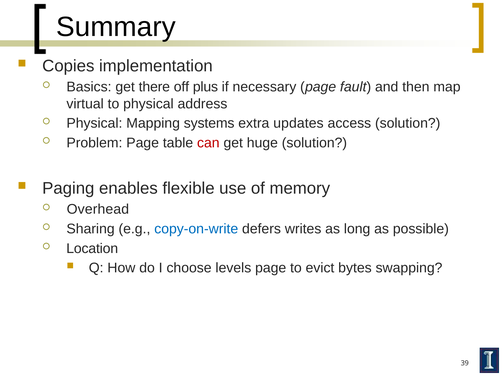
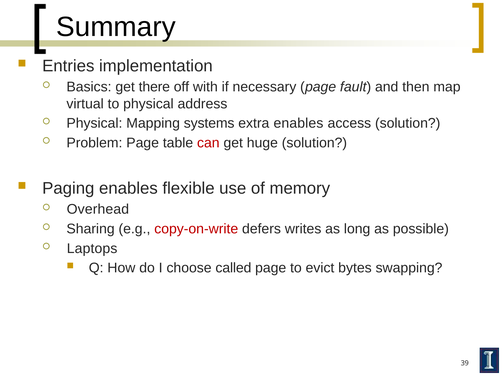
Copies: Copies -> Entries (68, 66)
plus: plus -> with (205, 87)
extra updates: updates -> enables (298, 123)
copy-on-write colour: blue -> red (196, 229)
Location: Location -> Laptops (92, 249)
levels: levels -> called (233, 268)
